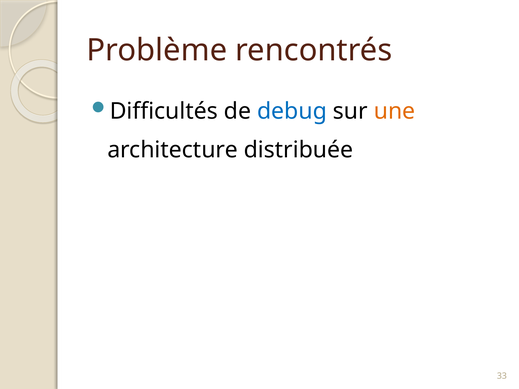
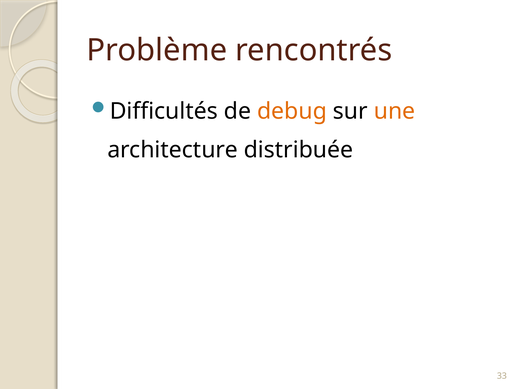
debug colour: blue -> orange (292, 111)
